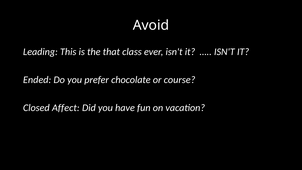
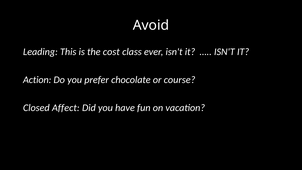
that: that -> cost (111, 52)
Ended: Ended -> Action (37, 80)
